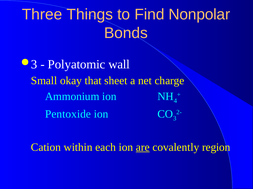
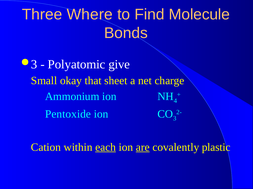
Things: Things -> Where (90, 15)
Nonpolar: Nonpolar -> Molecule (199, 15)
wall: wall -> give (119, 65)
each underline: none -> present (106, 148)
region: region -> plastic (216, 148)
